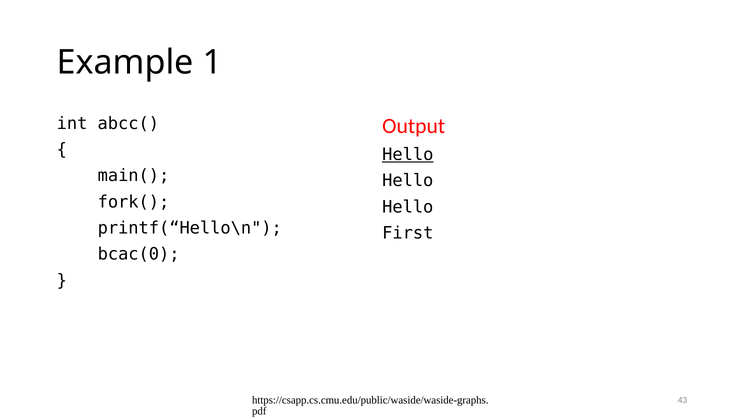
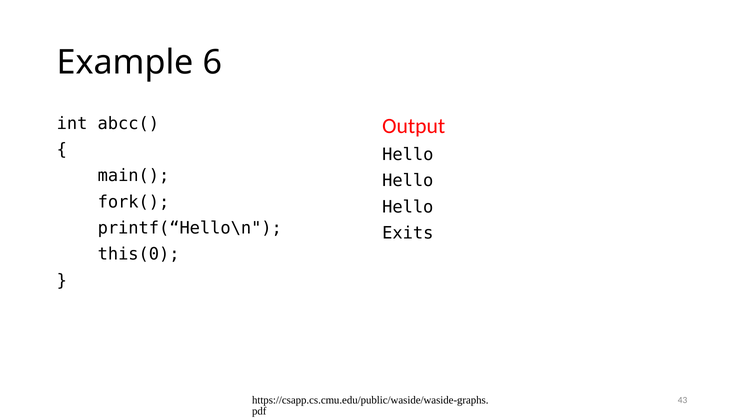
1: 1 -> 6 (212, 62)
Hello underline: present -> none (408, 154)
First: First -> Exits (408, 233)
bcac(0: bcac(0 -> this(0 (139, 254)
